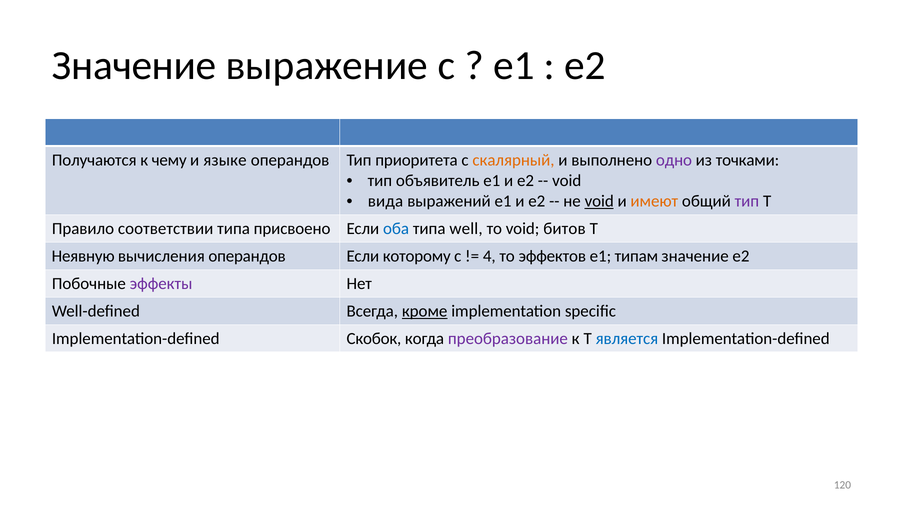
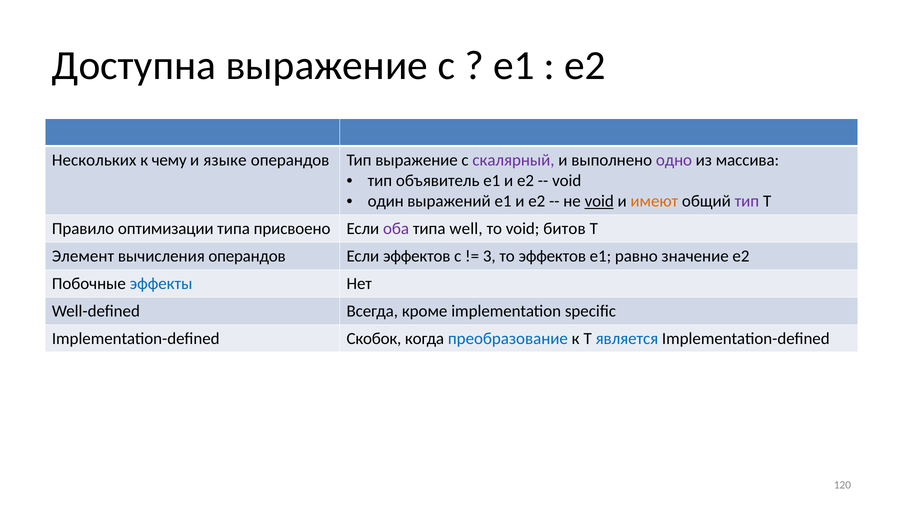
Значение: Значение -> Доступна (134, 66)
Получаются: Получаются -> Нескольких (94, 160)
Тип приоритета: приоритета -> выражение (416, 160)
скалярный colour: orange -> purple (514, 160)
точками: точками -> массива (747, 160)
вида: вида -> один (386, 201)
соответствии: соответствии -> оптимизации (166, 229)
оба colour: blue -> purple (396, 229)
Неявную: Неявную -> Элемент (83, 256)
Если которому: которому -> эффектов (417, 256)
4: 4 -> 3 (489, 256)
типам: типам -> равно (636, 256)
эффекты colour: purple -> blue (161, 284)
кроме underline: present -> none (425, 311)
преобразование colour: purple -> blue (508, 339)
